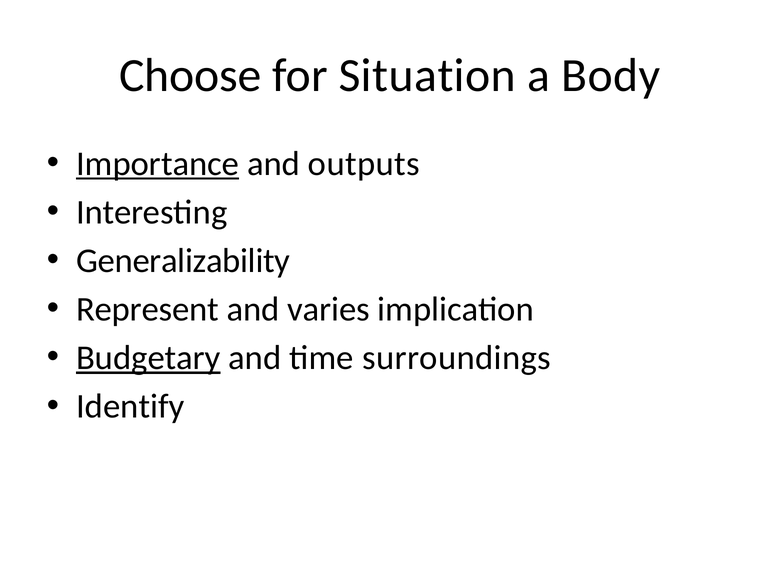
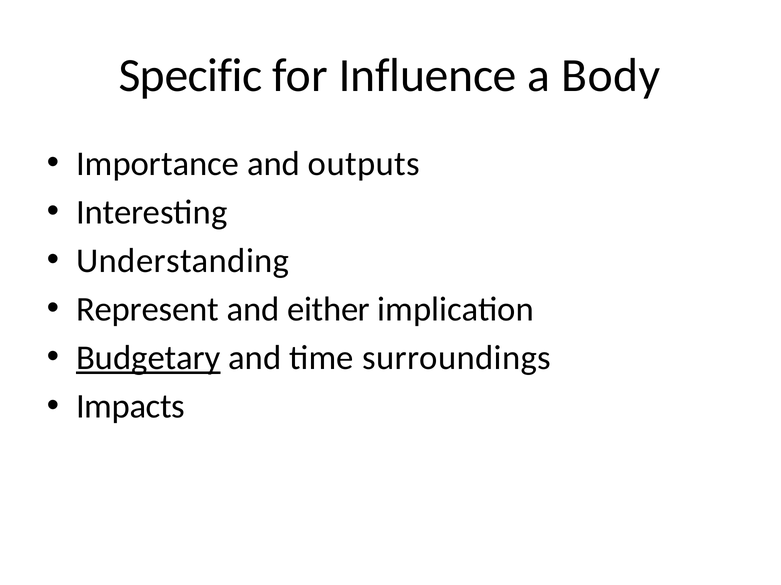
Choose: Choose -> Specific (191, 76)
Situation: Situation -> Influence (428, 76)
Importance underline: present -> none (158, 164)
Generalizability: Generalizability -> Understanding (183, 261)
varies: varies -> either (329, 310)
Identify: Identify -> Impacts (131, 407)
